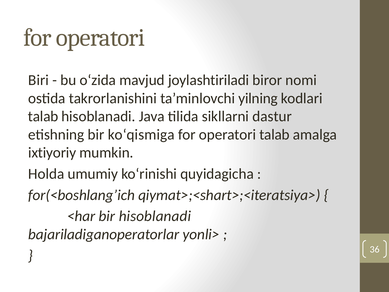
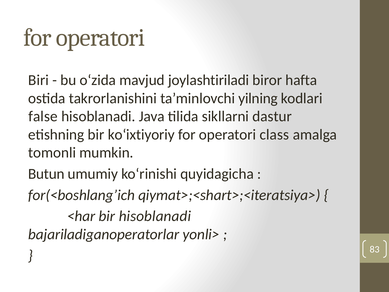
nomi: nomi -> hafta (301, 80)
talab: talab -> false (43, 116)
ko‘qismiga: ko‘qismiga -> ko‘ixtiyoriy (141, 134)
operatori talab: talab -> class (274, 134)
ixtiyoriy: ixtiyoriy -> tomonli (52, 153)
Holda: Holda -> Butun (46, 174)
36: 36 -> 83 (375, 249)
